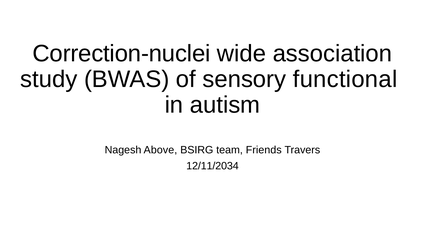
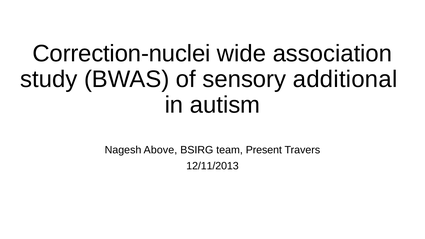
functional: functional -> additional (345, 79)
Friends: Friends -> Present (264, 150)
12/11/2034: 12/11/2034 -> 12/11/2013 (213, 166)
